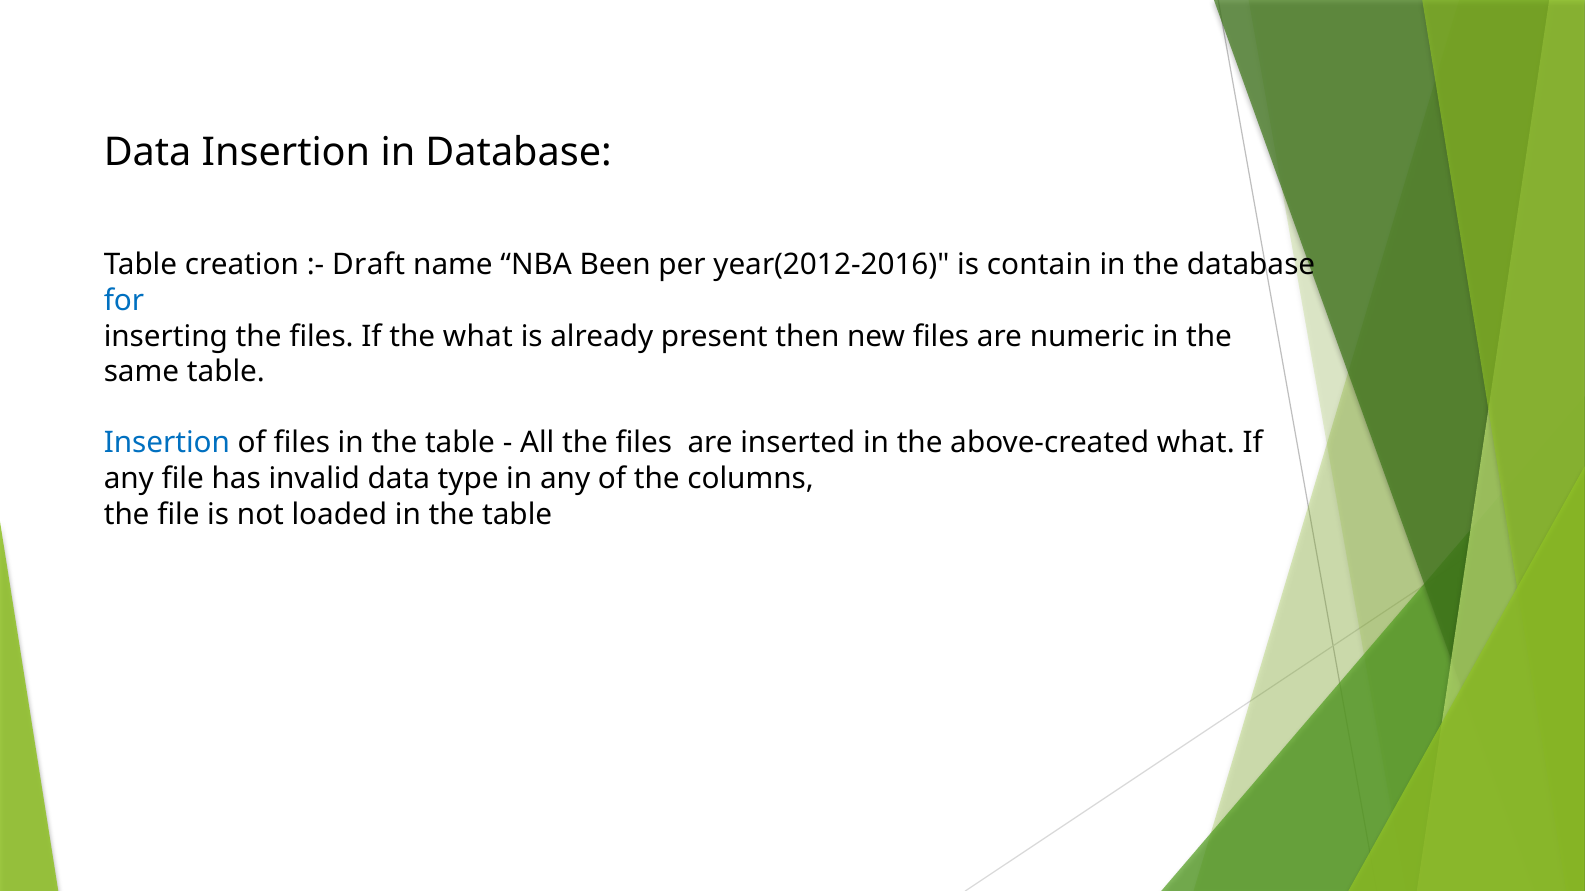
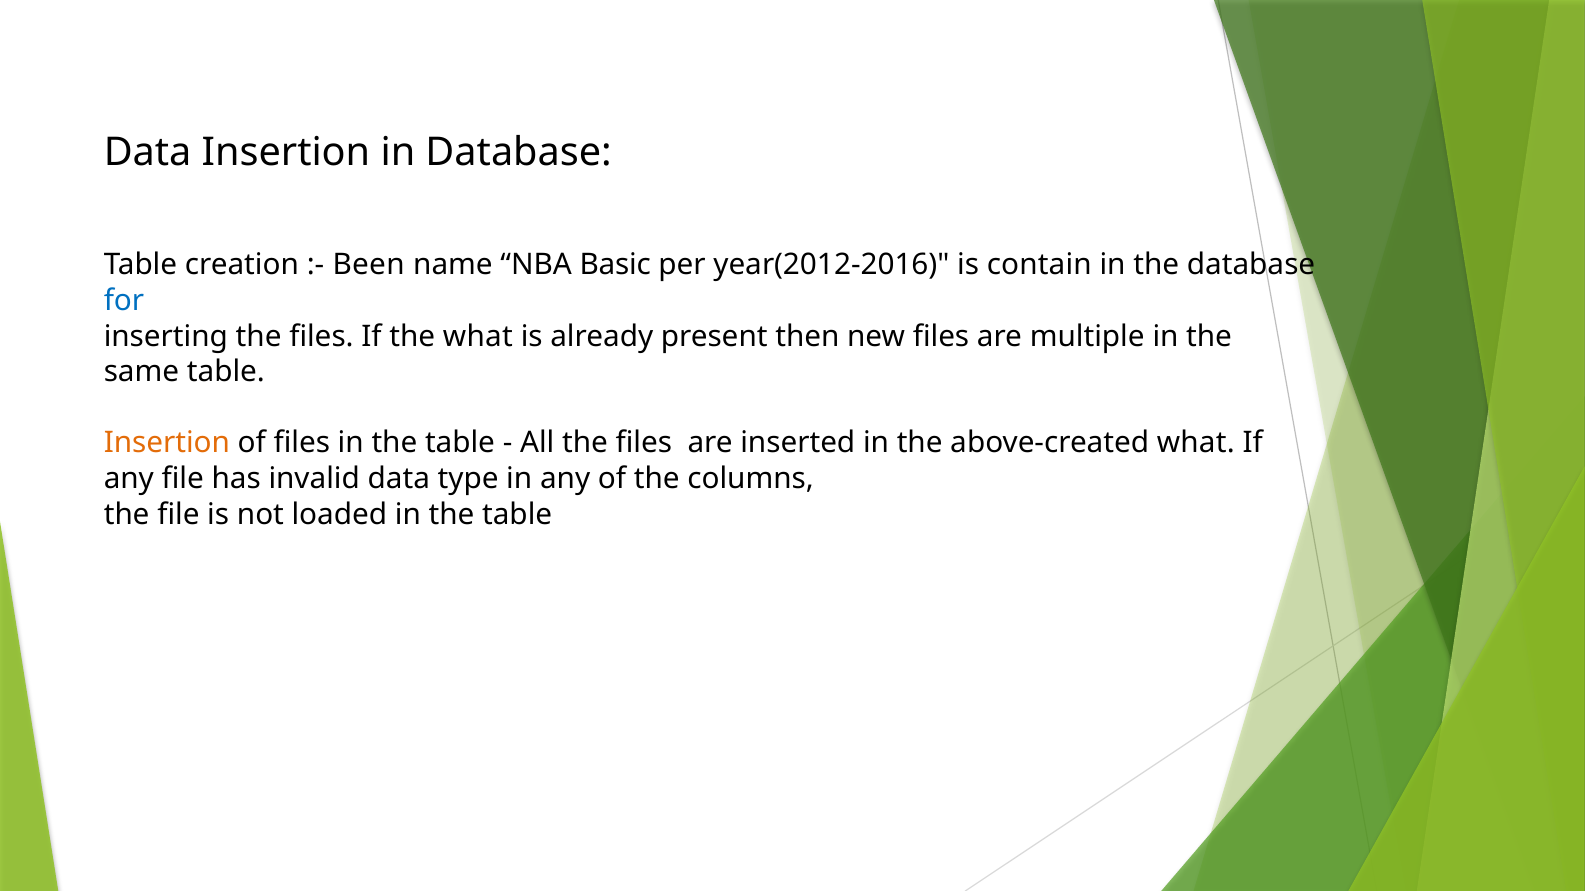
Draft: Draft -> Been (369, 265)
Been: Been -> Basic (615, 265)
numeric: numeric -> multiple (1087, 336)
Insertion colour: blue -> orange (167, 443)
